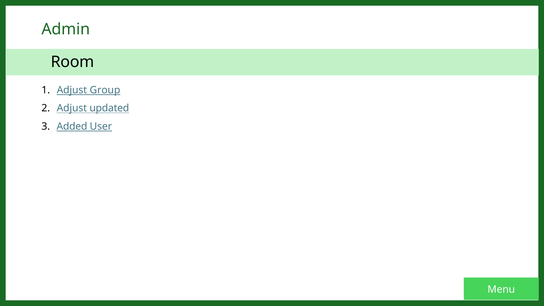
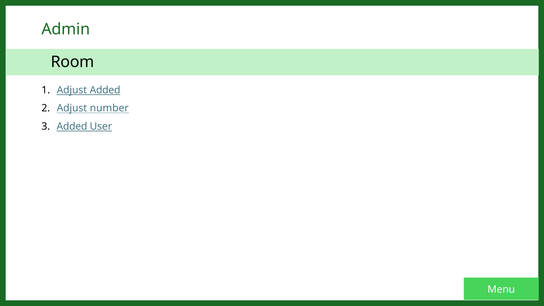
Adjust Group: Group -> Added (105, 90)
updated: updated -> number (109, 108)
